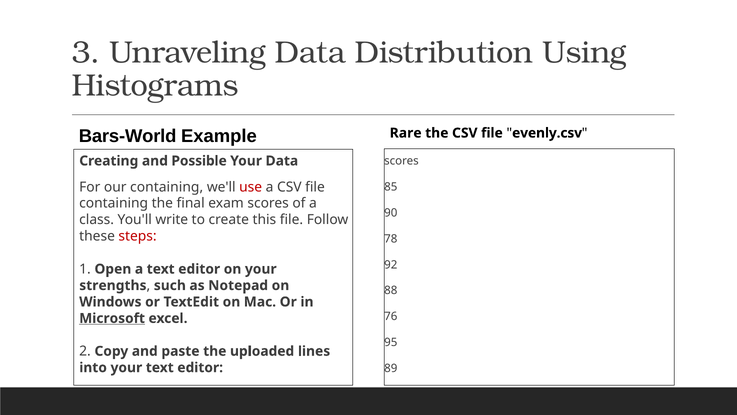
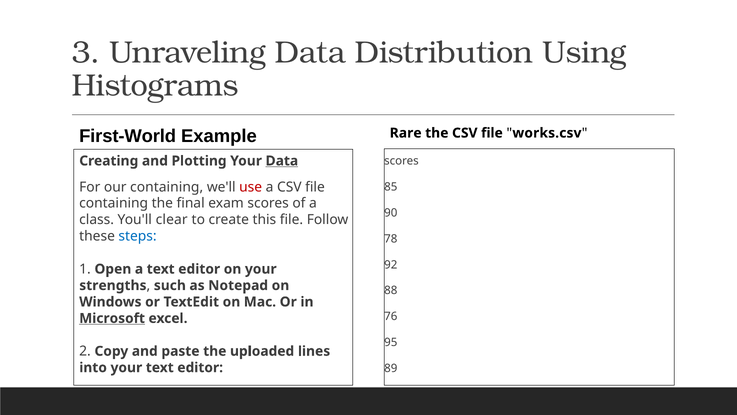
Bars-World: Bars-World -> First-World (128, 136)
evenly.csv: evenly.csv -> works.csv (547, 133)
Possible: Possible -> Plotting (199, 161)
Data underline: none -> present (282, 161)
write: write -> clear (172, 220)
steps colour: red -> blue (138, 236)
